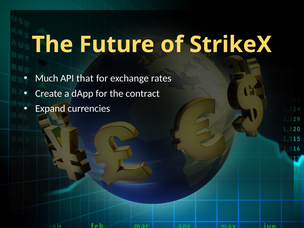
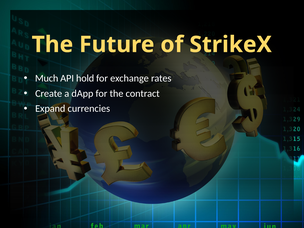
that: that -> hold (85, 78)
